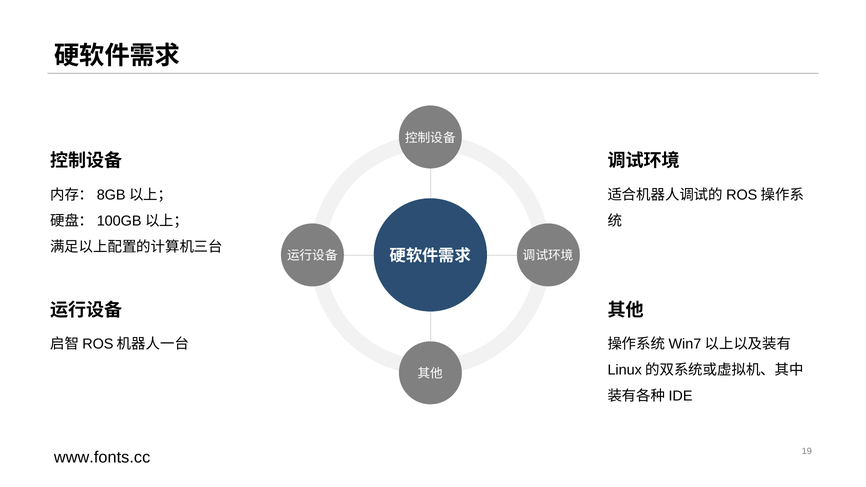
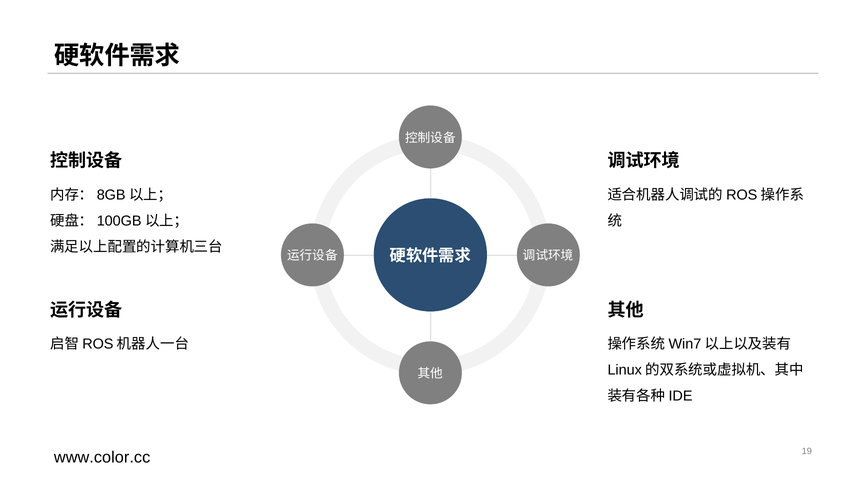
www.fonts.cc: www.fonts.cc -> www.color.cc (102, 457)
